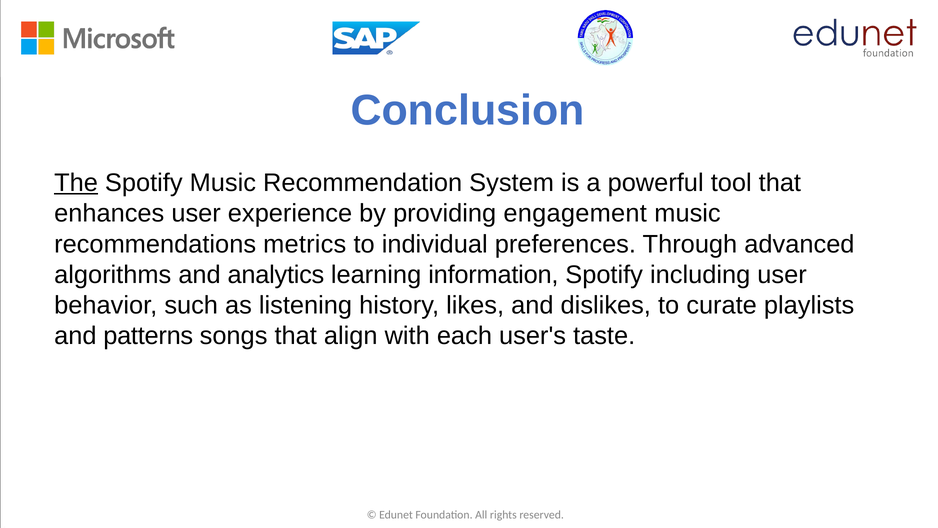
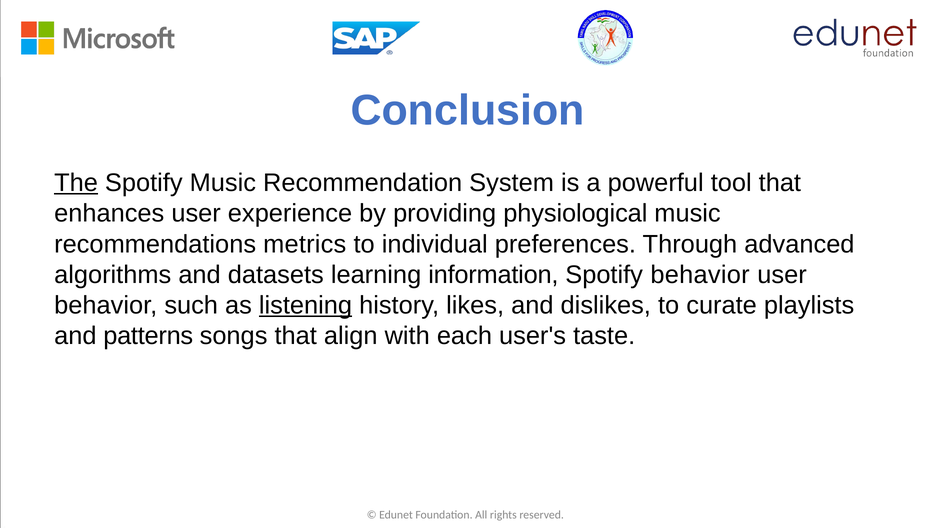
engagement: engagement -> physiological (575, 213)
analytics: analytics -> datasets (276, 275)
Spotify including: including -> behavior (700, 275)
listening underline: none -> present (306, 305)
